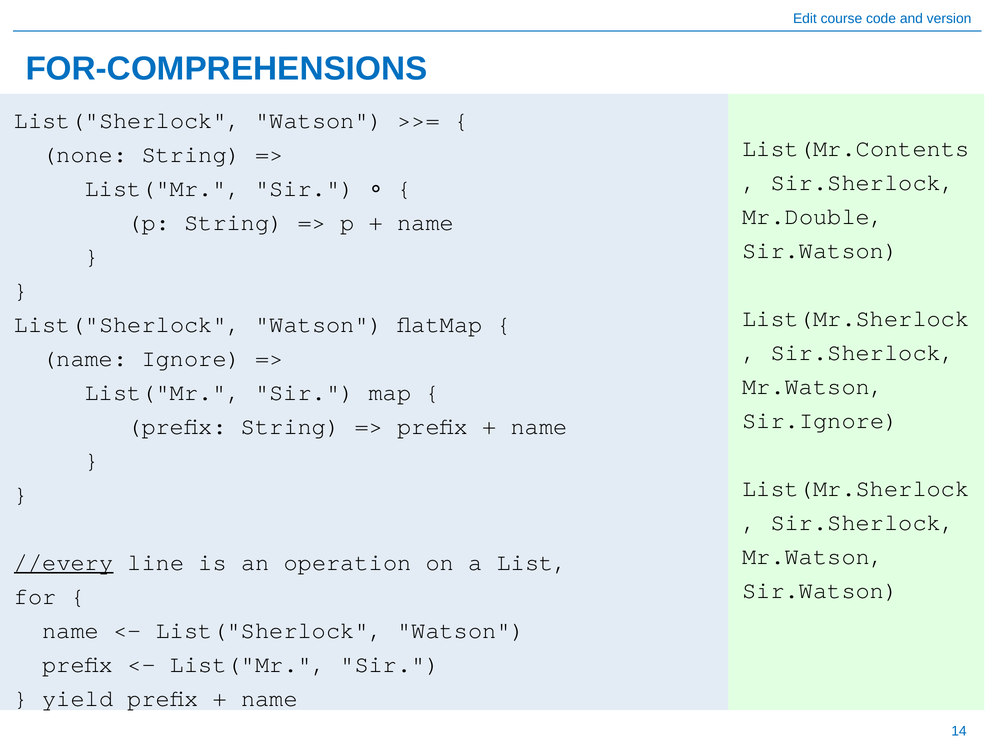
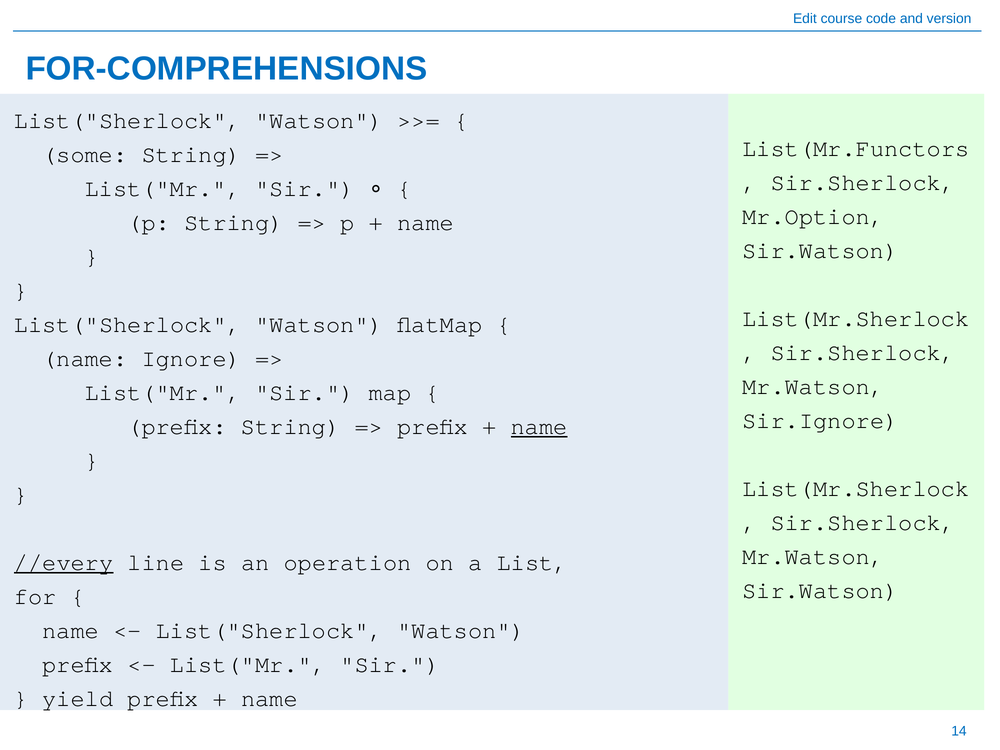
List(Mr.Contents: List(Mr.Contents -> List(Mr.Functors (856, 148)
none: none -> some (85, 154)
Mr.Double: Mr.Double -> Mr.Option (813, 216)
name underline: none -> present (539, 426)
